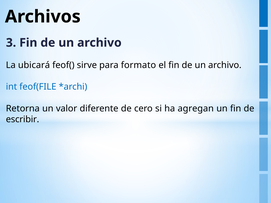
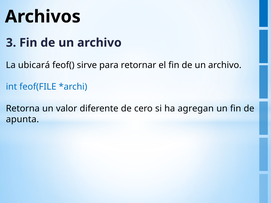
formato: formato -> retornar (139, 65)
escribir: escribir -> apunta (22, 119)
